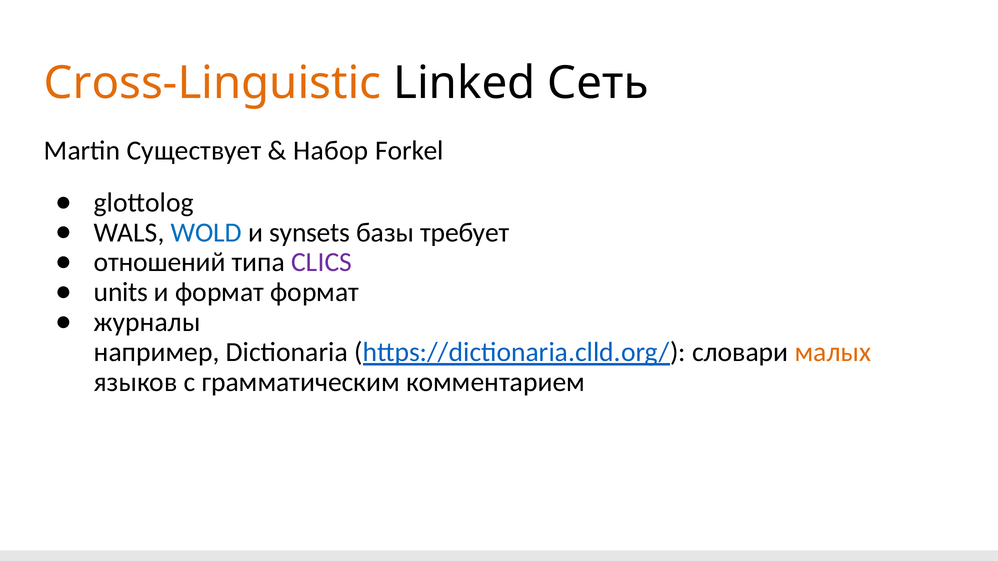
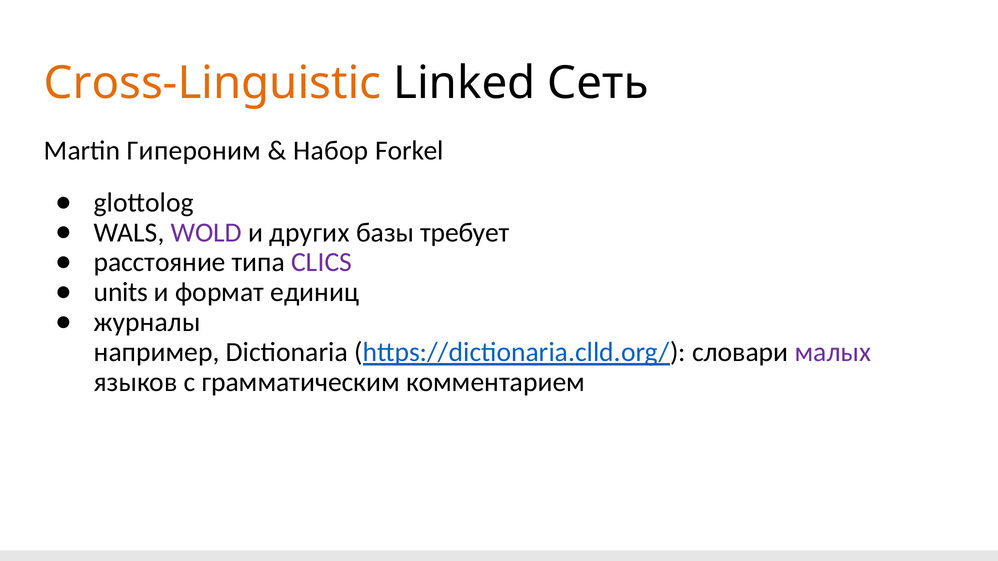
Существует: Существует -> Гипероним (194, 151)
WOLD colour: blue -> purple (206, 233)
synsets: synsets -> других (310, 233)
отношений: отношений -> расстояние (160, 262)
формат формат: формат -> единиц (315, 292)
малых colour: orange -> purple (833, 353)
